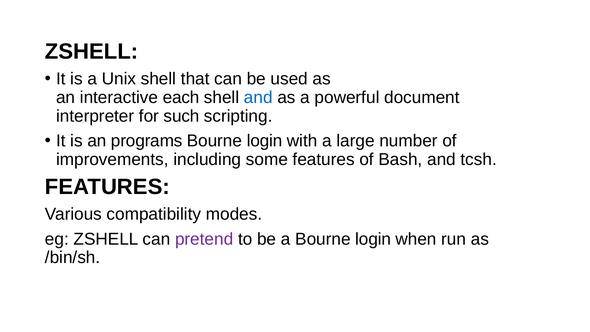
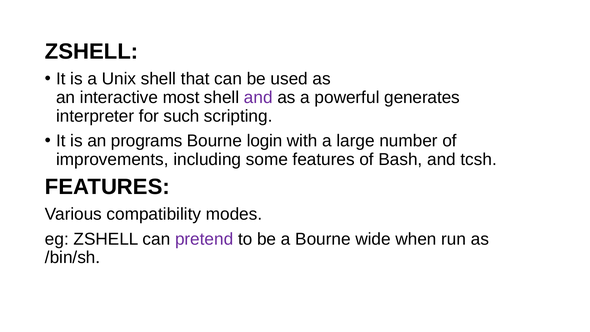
each: each -> most (181, 97)
and colour: blue -> purple (258, 97)
document: document -> generates (422, 97)
a Bourne login: login -> wide (373, 239)
